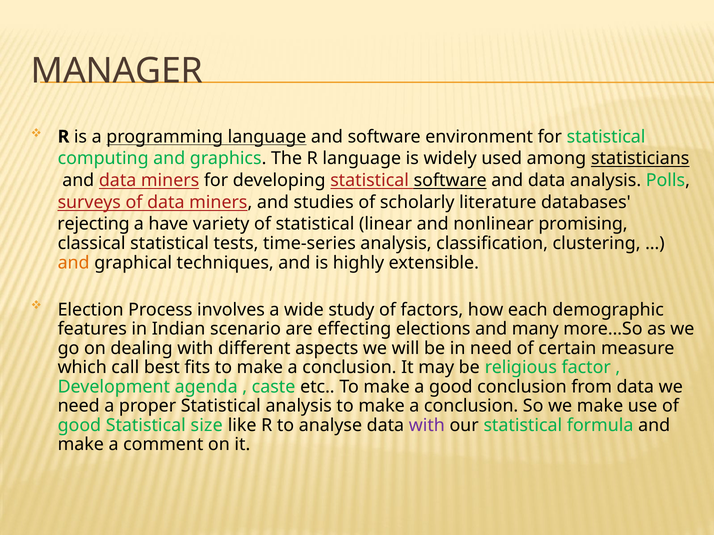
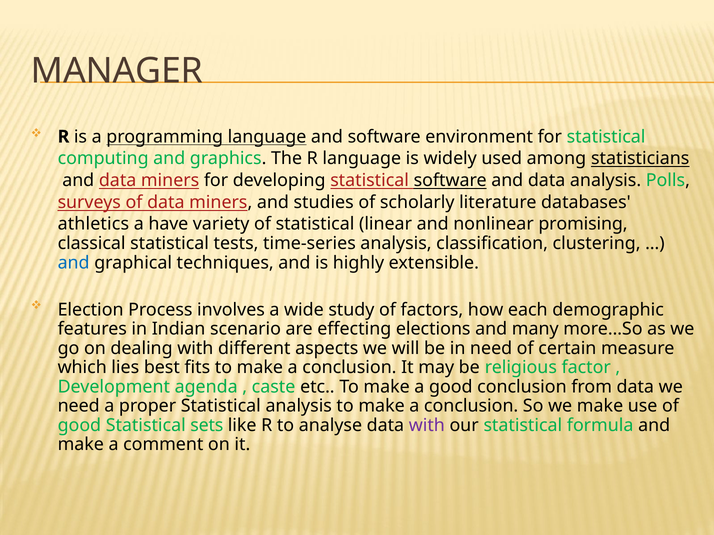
rejecting: rejecting -> athletics (93, 224)
and colour: orange -> blue (74, 263)
call: call -> lies (125, 368)
size: size -> sets (207, 426)
